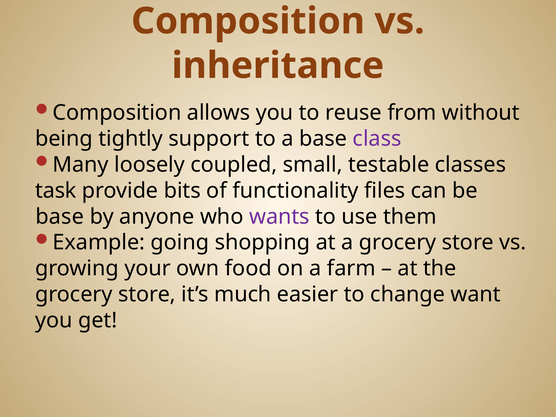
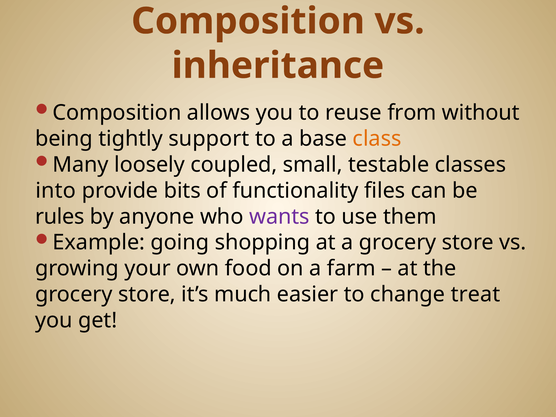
class colour: purple -> orange (377, 139)
task: task -> into (56, 191)
base: base -> rules (60, 217)
want: want -> treat (476, 294)
